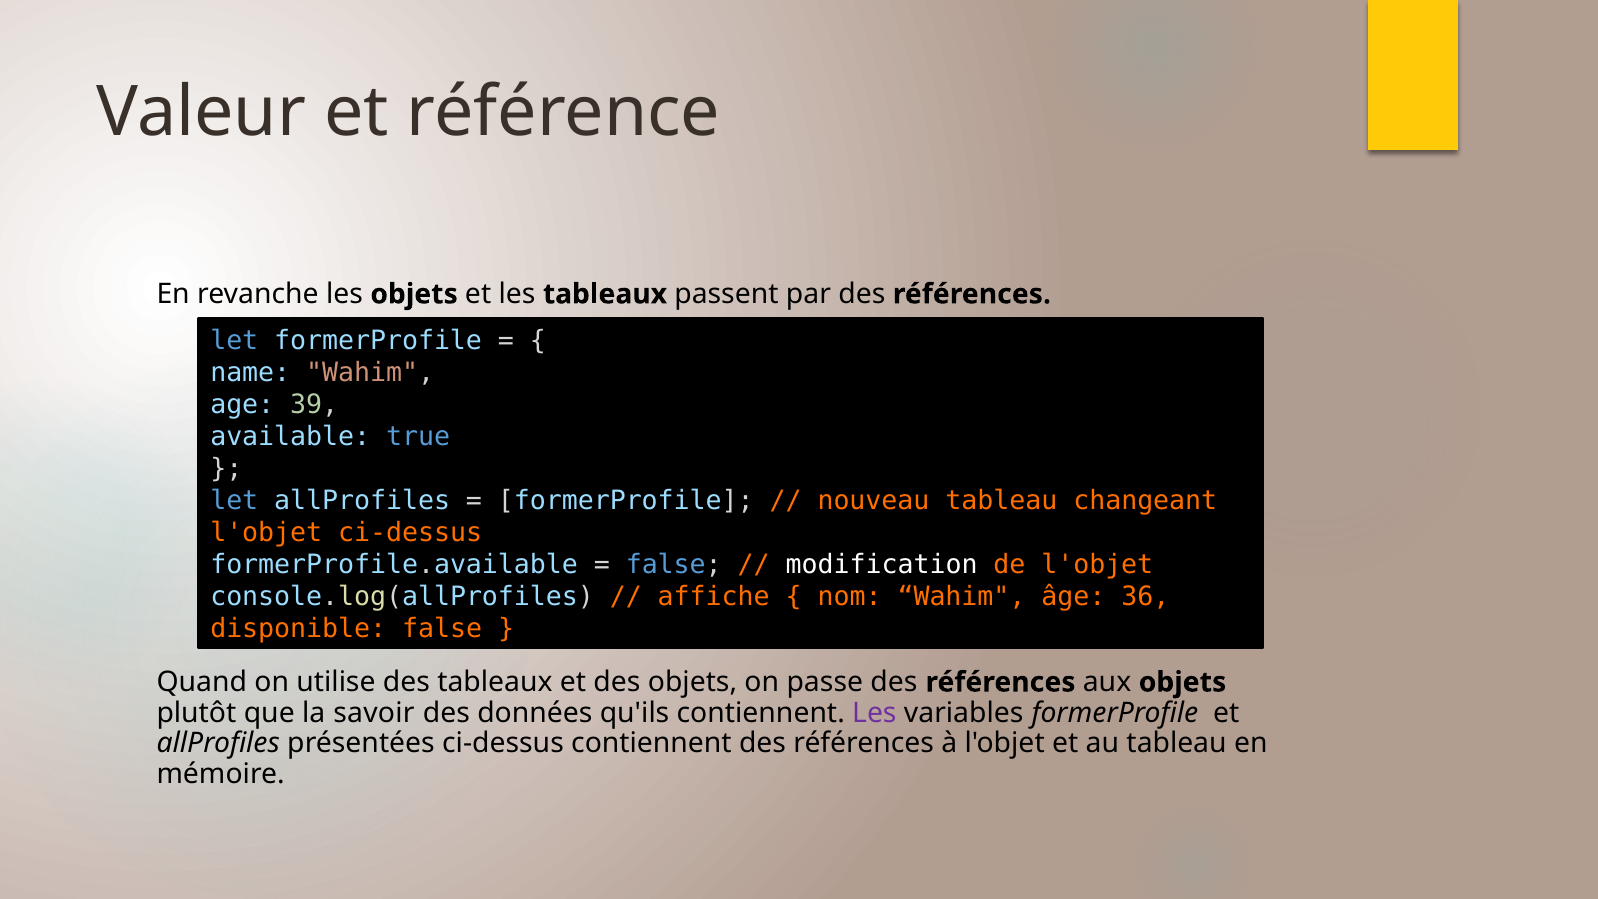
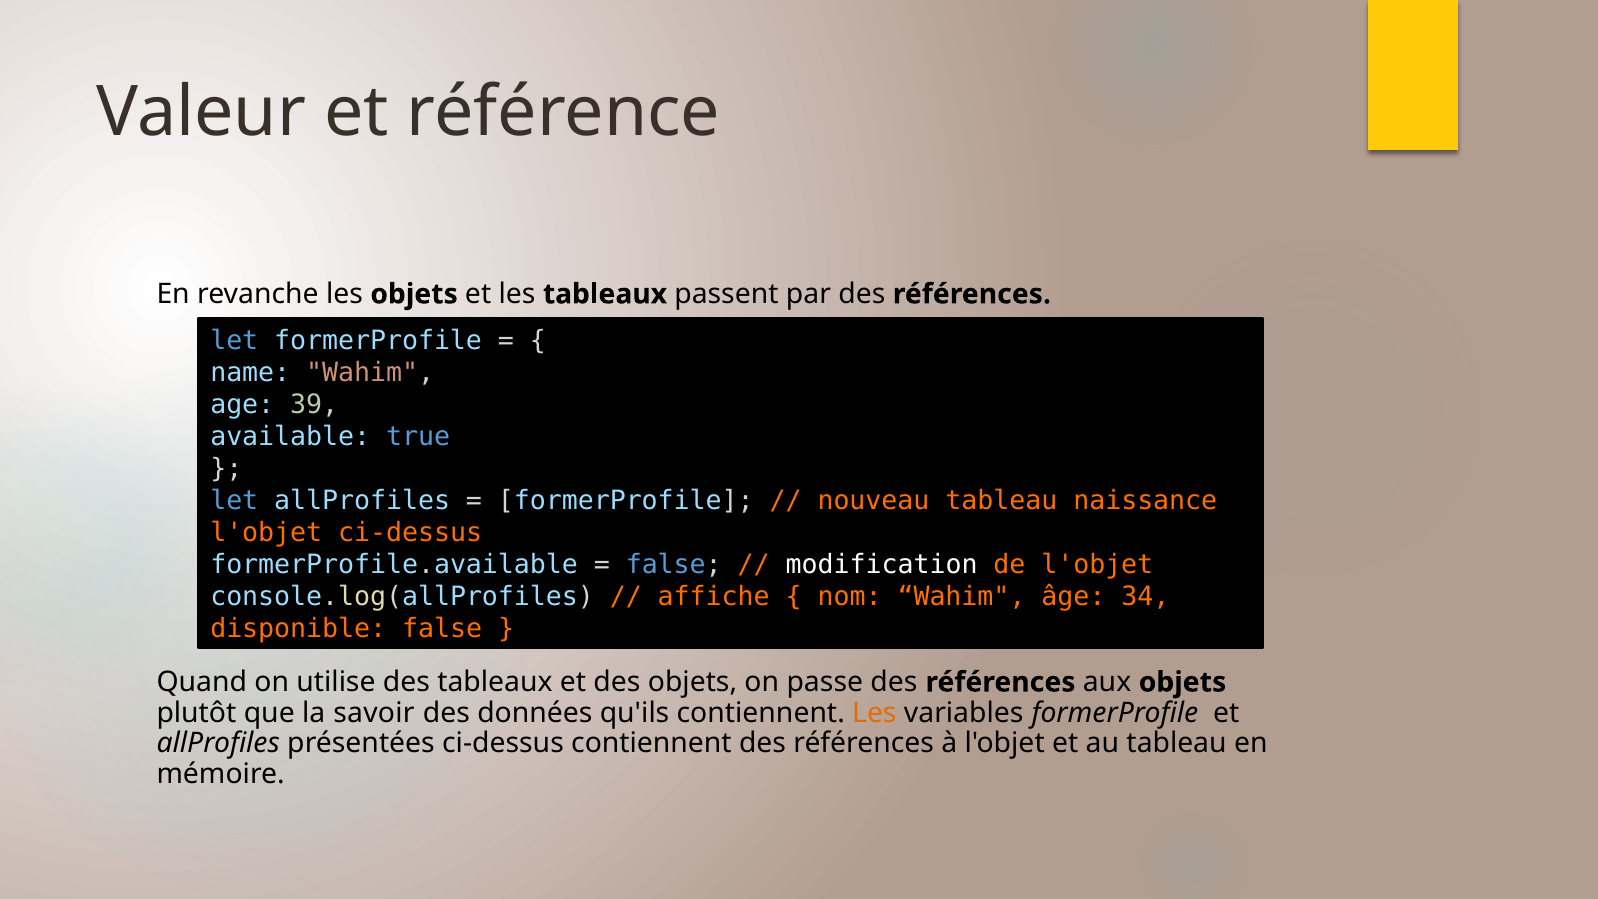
changeant: changeant -> naissance (1145, 501)
36: 36 -> 34 (1145, 596)
Les colour: purple -> orange (874, 713)
